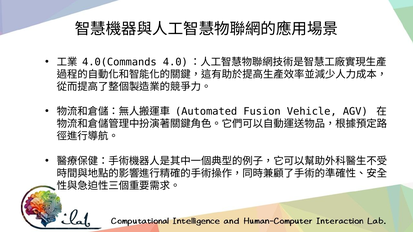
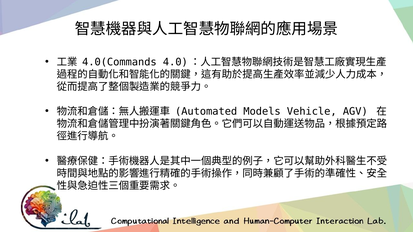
Fusion: Fusion -> Models (262, 112)
